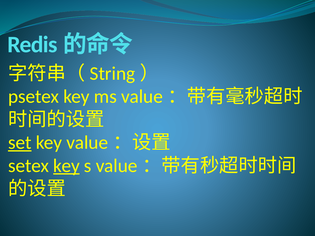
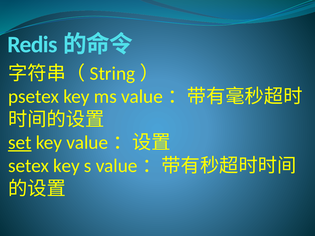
key underline: present -> none (66, 166)
